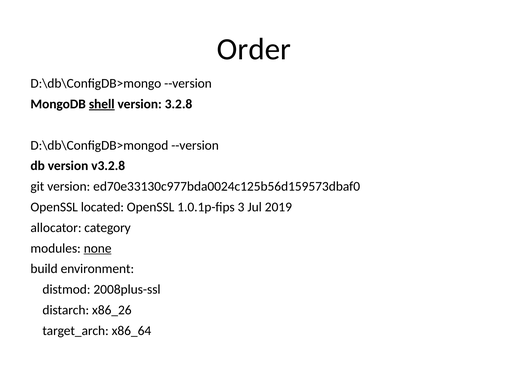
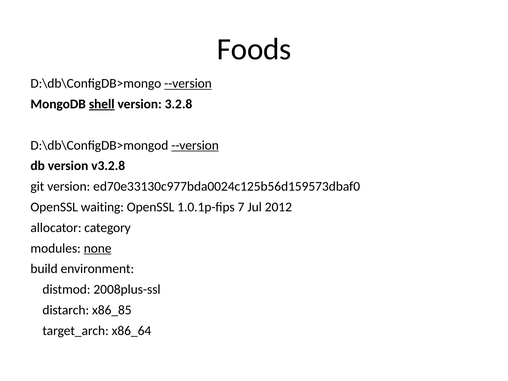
Order: Order -> Foods (254, 49)
--version underline: none -> present (188, 83)
--version underline: none -> present (195, 145)
located: located -> waiting (102, 207)
3: 3 -> 7 (241, 207)
2019: 2019 -> 2012 (278, 207)
x86_26: x86_26 -> x86_85 (112, 310)
